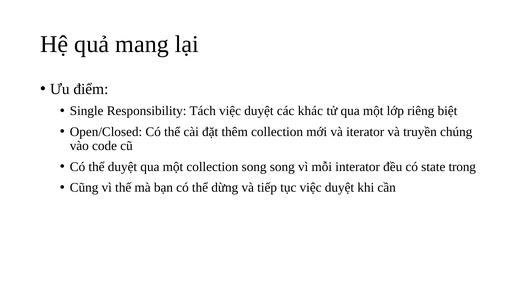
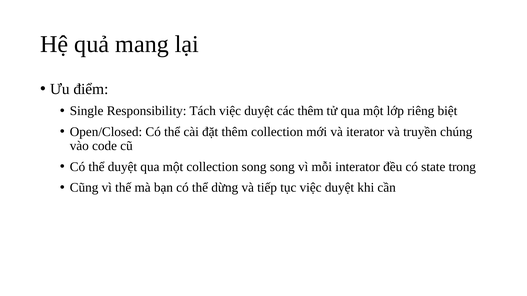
các khác: khác -> thêm (311, 111)
